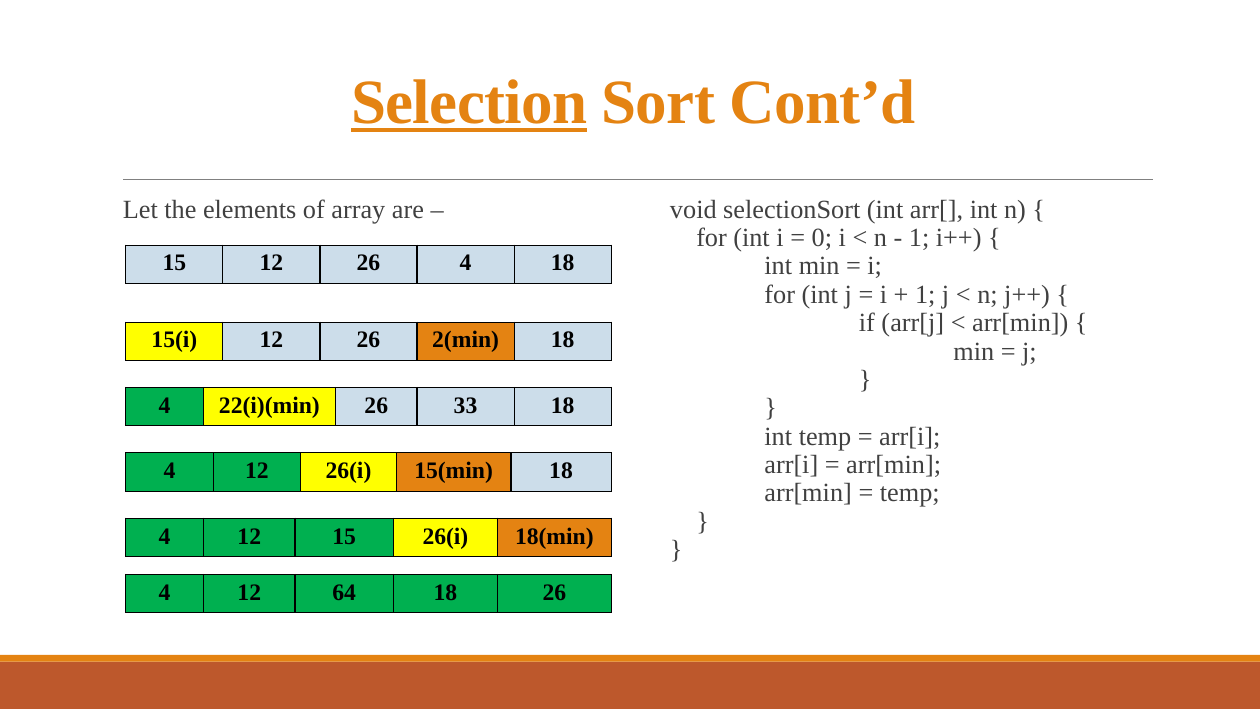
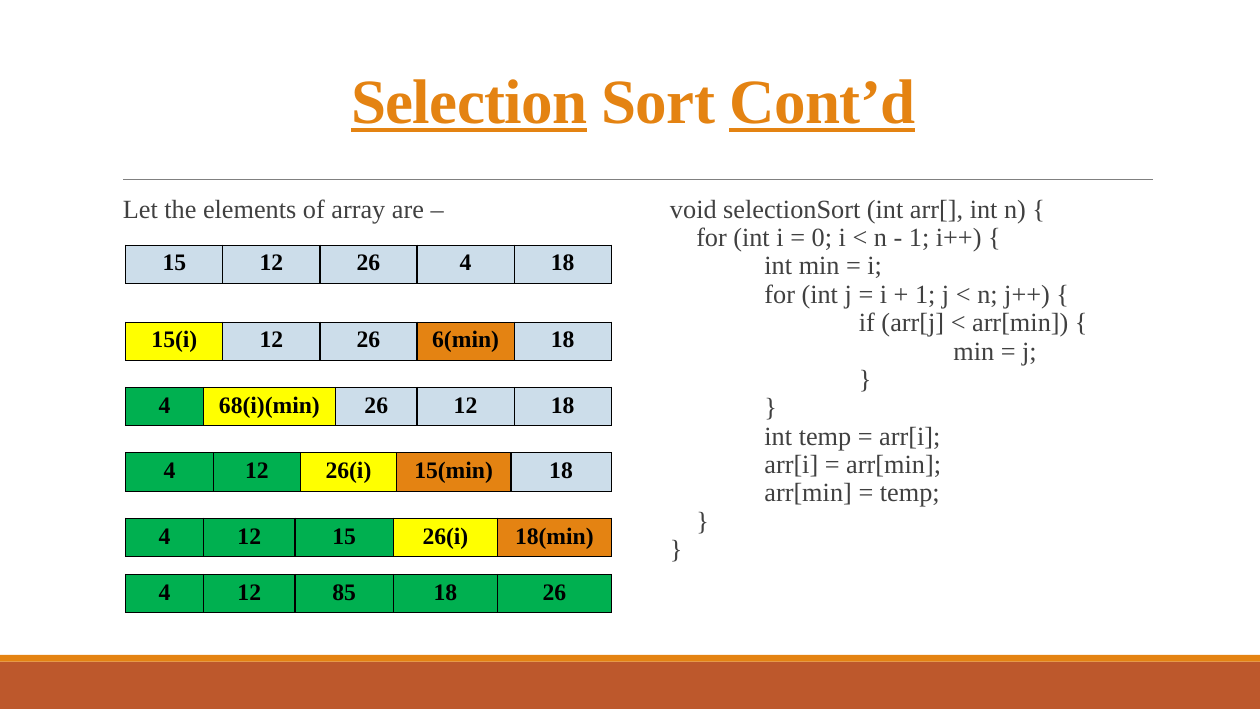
Cont’d underline: none -> present (822, 103)
2(min: 2(min -> 6(min (466, 340)
22(i)(min: 22(i)(min -> 68(i)(min (269, 405)
26 33: 33 -> 12 (466, 405)
64: 64 -> 85 (344, 592)
